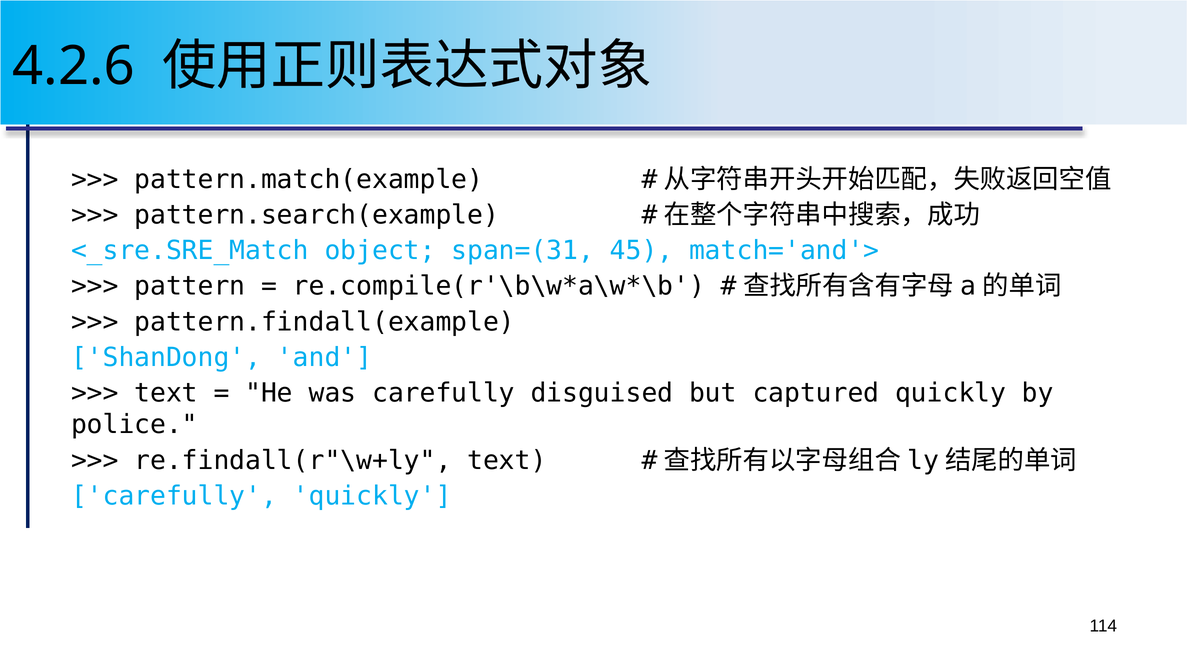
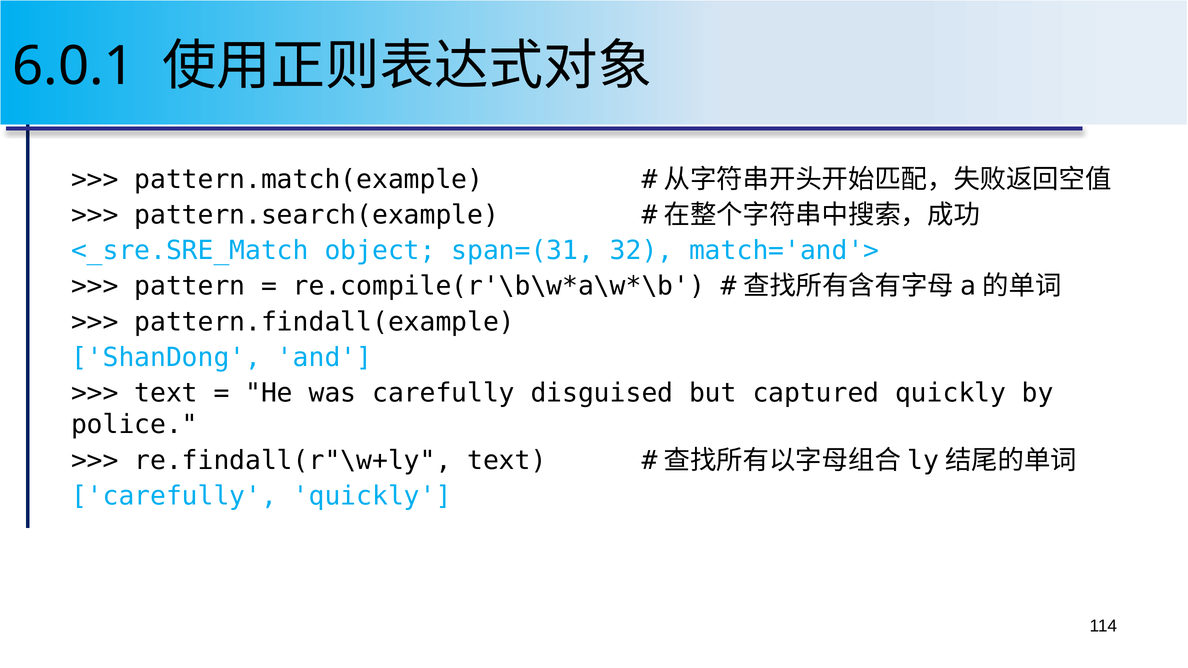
4.2.6: 4.2.6 -> 6.0.1 (74, 66)
45: 45 -> 32 (642, 251)
